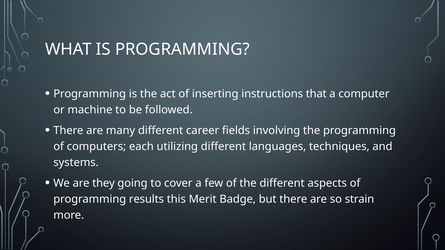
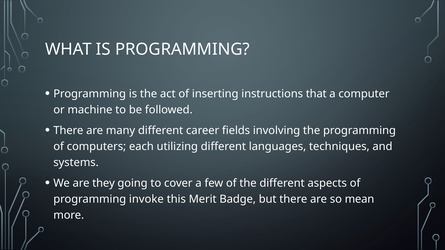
results: results -> invoke (146, 199)
strain: strain -> mean (359, 199)
